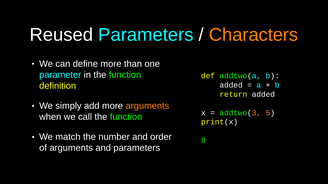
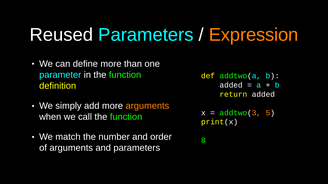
Characters: Characters -> Expression (254, 35)
